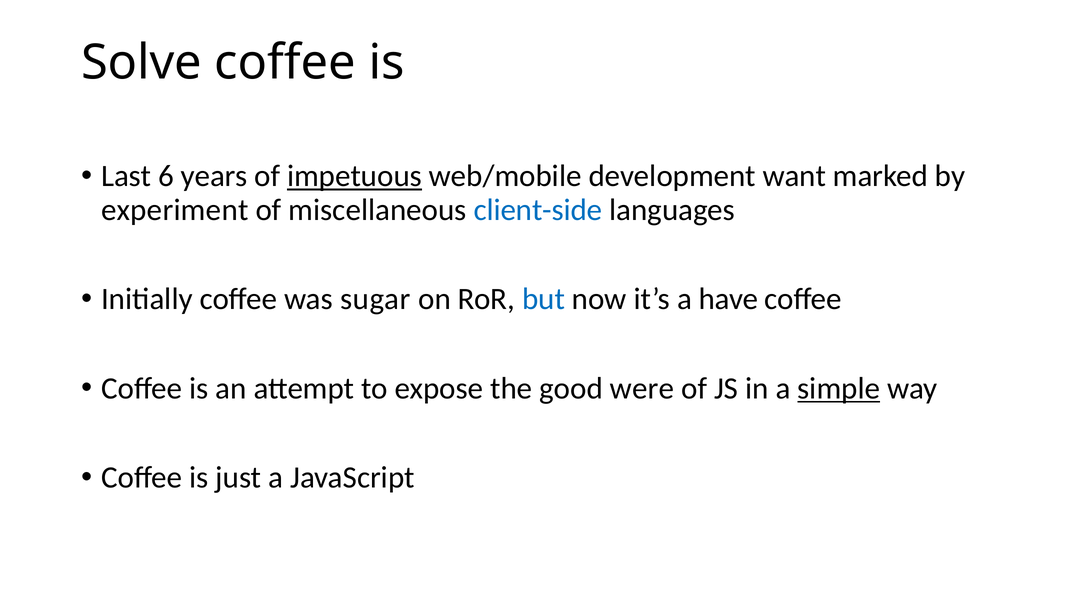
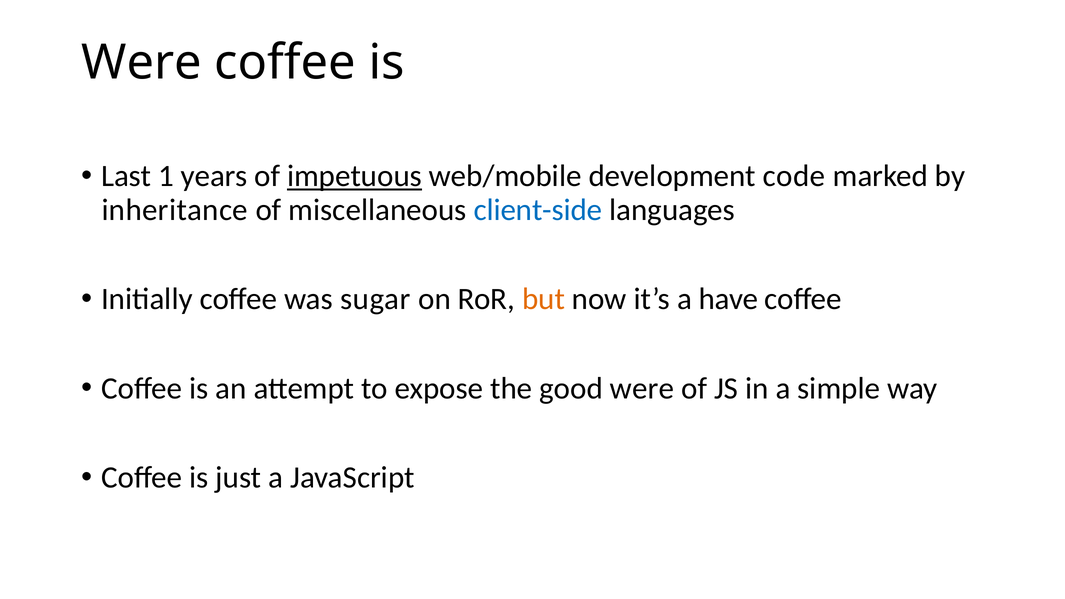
Solve: Solve -> Were (141, 63)
6: 6 -> 1 (166, 176)
want: want -> code (794, 176)
experiment: experiment -> inheritance (175, 210)
but colour: blue -> orange (544, 299)
simple underline: present -> none (839, 388)
